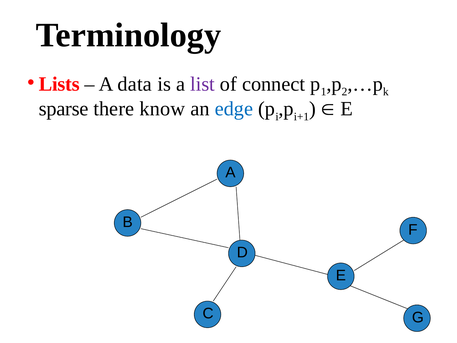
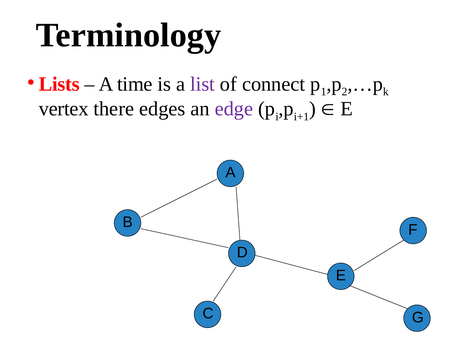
data: data -> time (135, 84)
sparse: sparse -> vertex (64, 109)
know: know -> edges (162, 109)
edge colour: blue -> purple (234, 109)
